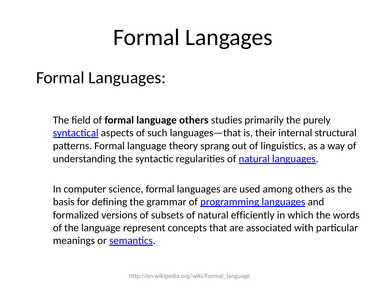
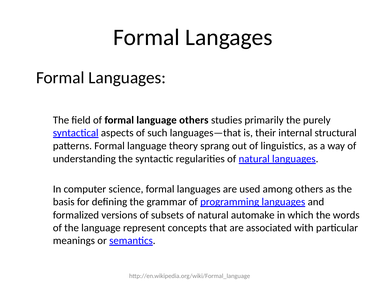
efficiently: efficiently -> automake (253, 215)
